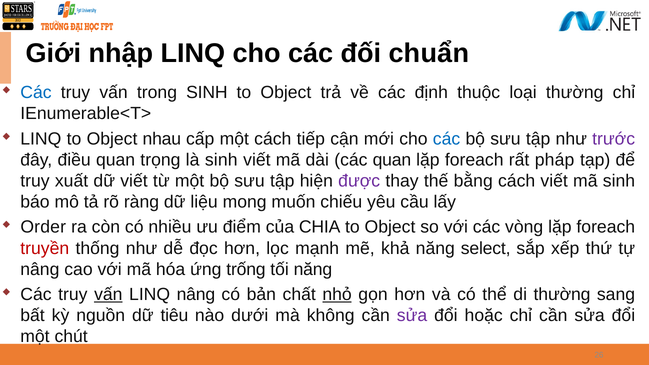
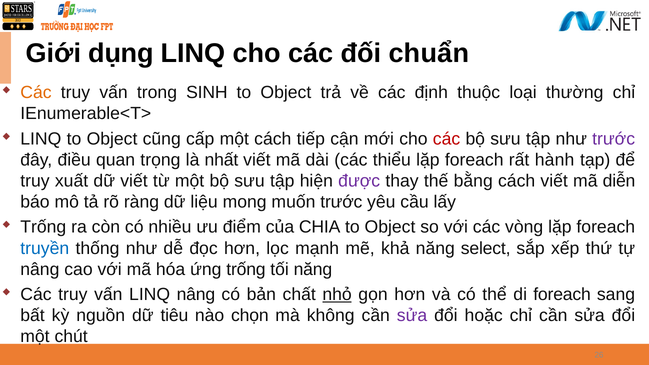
nhập: nhập -> dụng (121, 53)
Các colour: blue -> orange (36, 93)
nhau: nhau -> cũng (162, 139)
các colour: blue -> red (447, 139)
là sinh: sinh -> nhất (221, 160)
các quan: quan -> thiểu (392, 160)
pháp: pháp -> hành (555, 160)
mã sinh: sinh -> diễn (619, 181)
muốn chiếu: chiếu -> trước (341, 202)
Order: Order -> Trống (43, 227)
truyền colour: red -> blue (45, 248)
vấn underline: present -> none (108, 294)
di thường: thường -> foreach (562, 294)
dưới: dưới -> chọn (250, 316)
